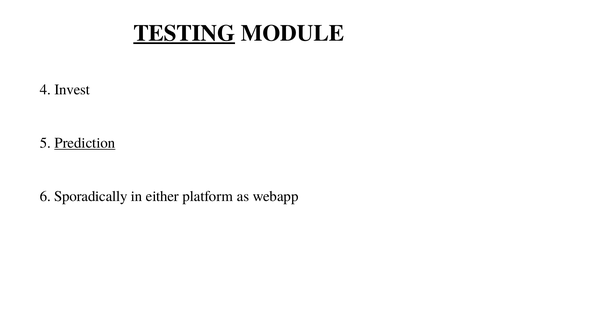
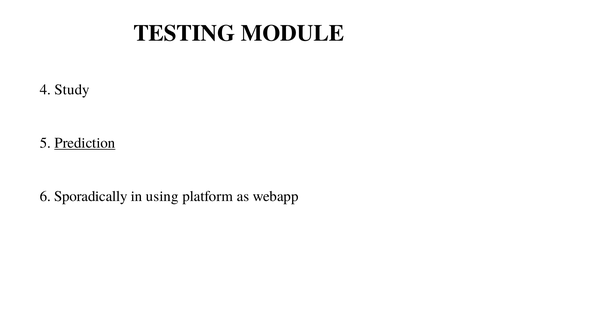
TESTING underline: present -> none (184, 33)
Invest: Invest -> Study (72, 90)
either: either -> using (162, 196)
